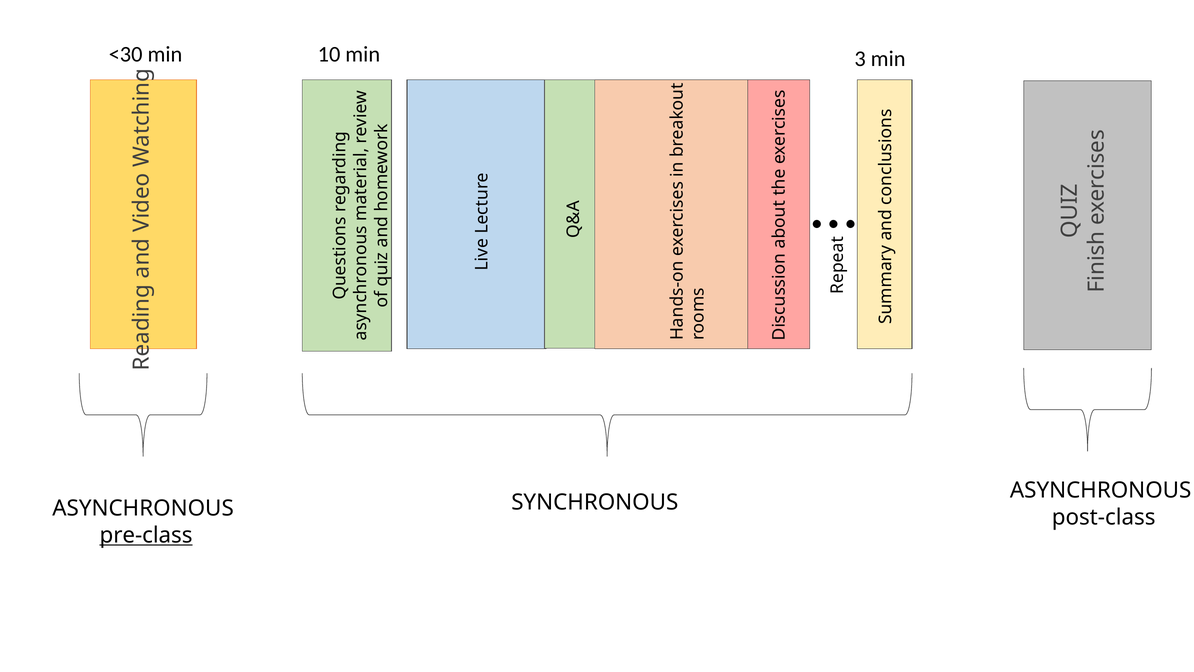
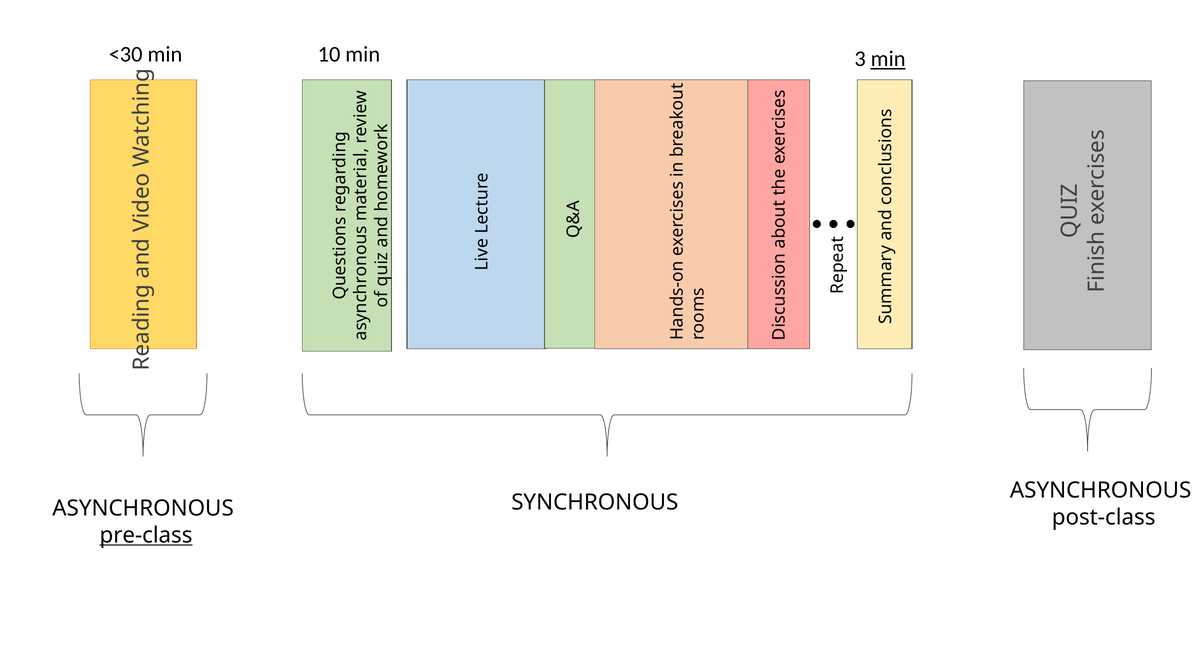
min underline: none -> present (888, 59)
